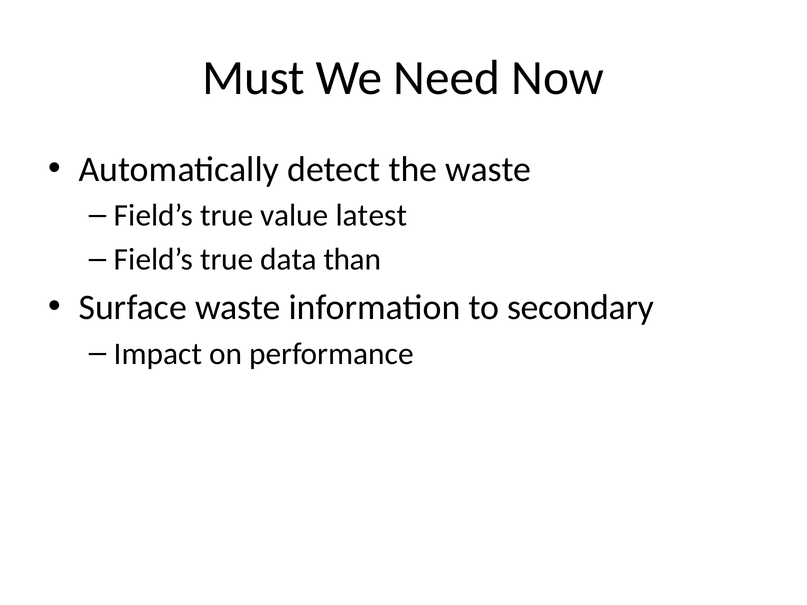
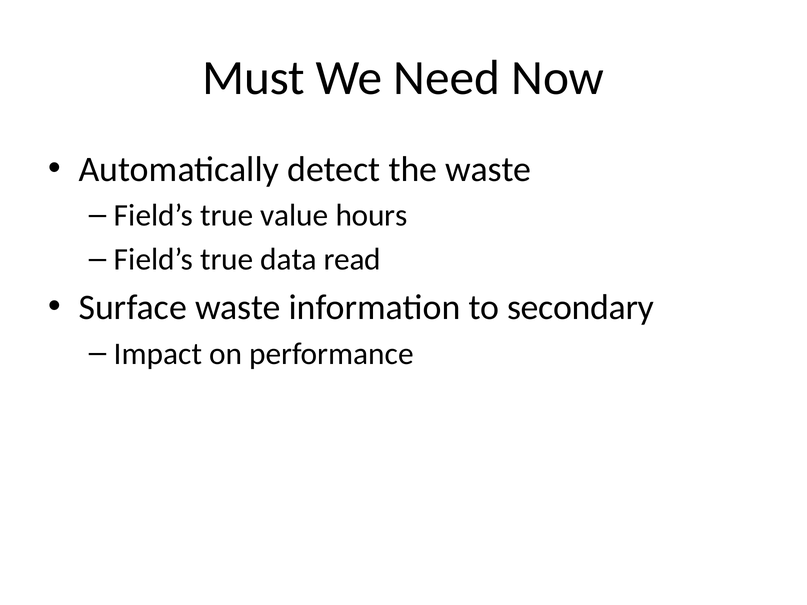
latest: latest -> hours (372, 216)
than: than -> read (352, 260)
